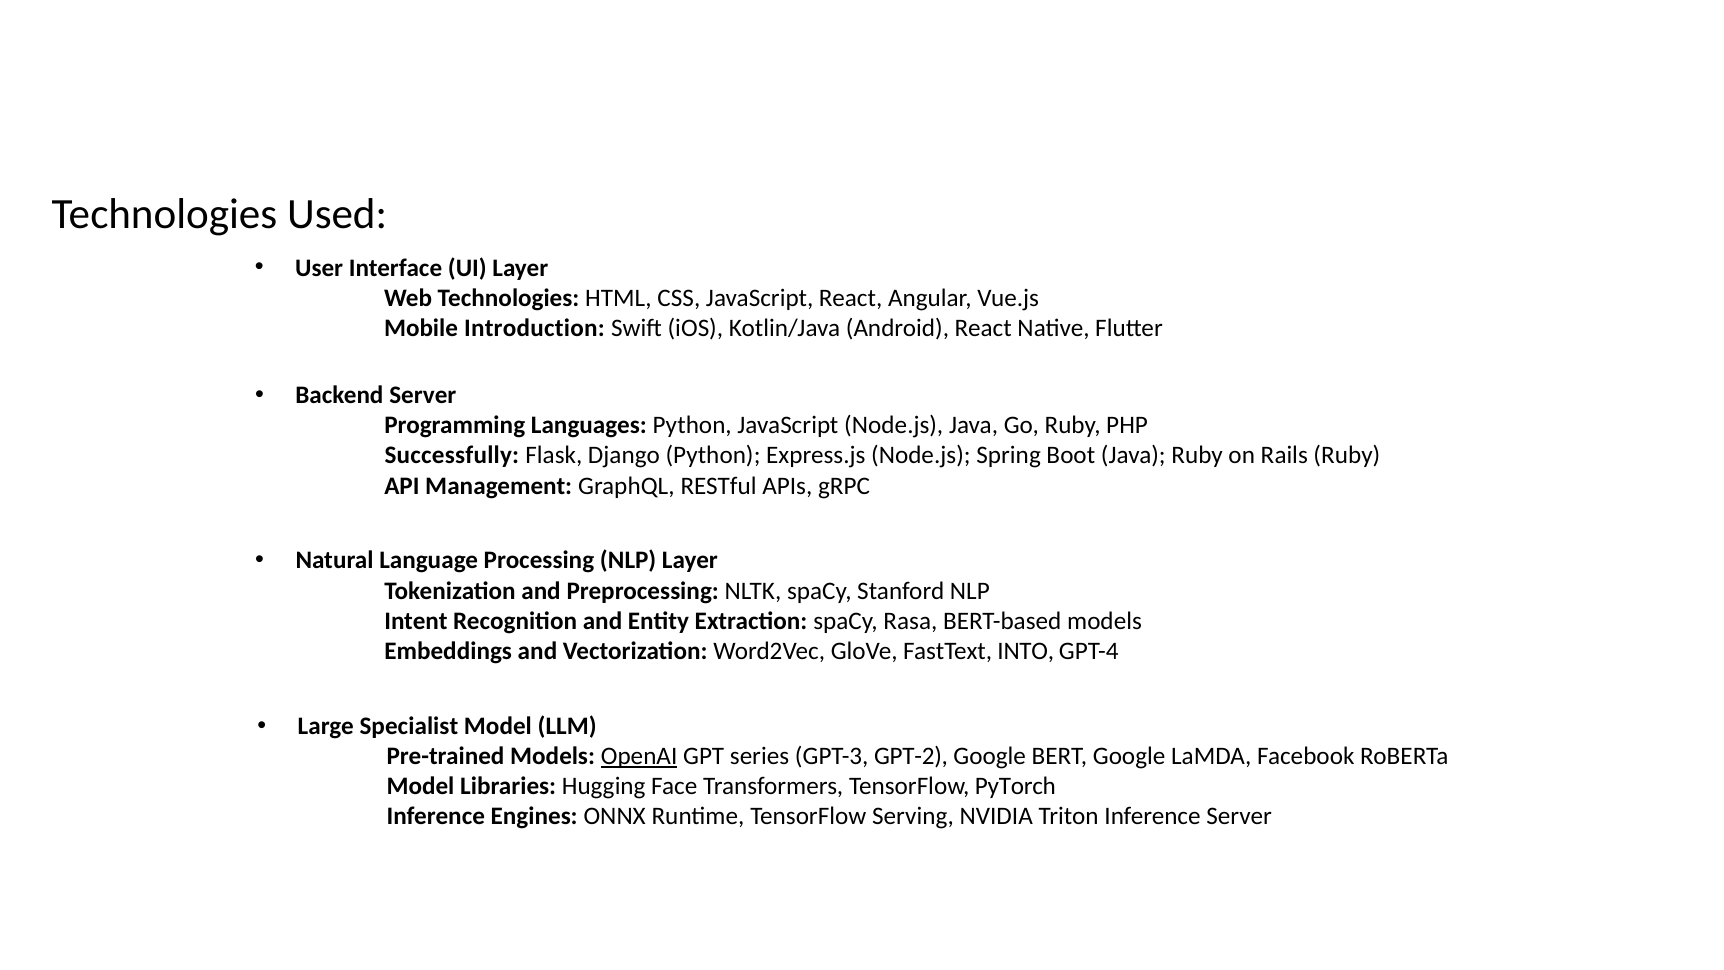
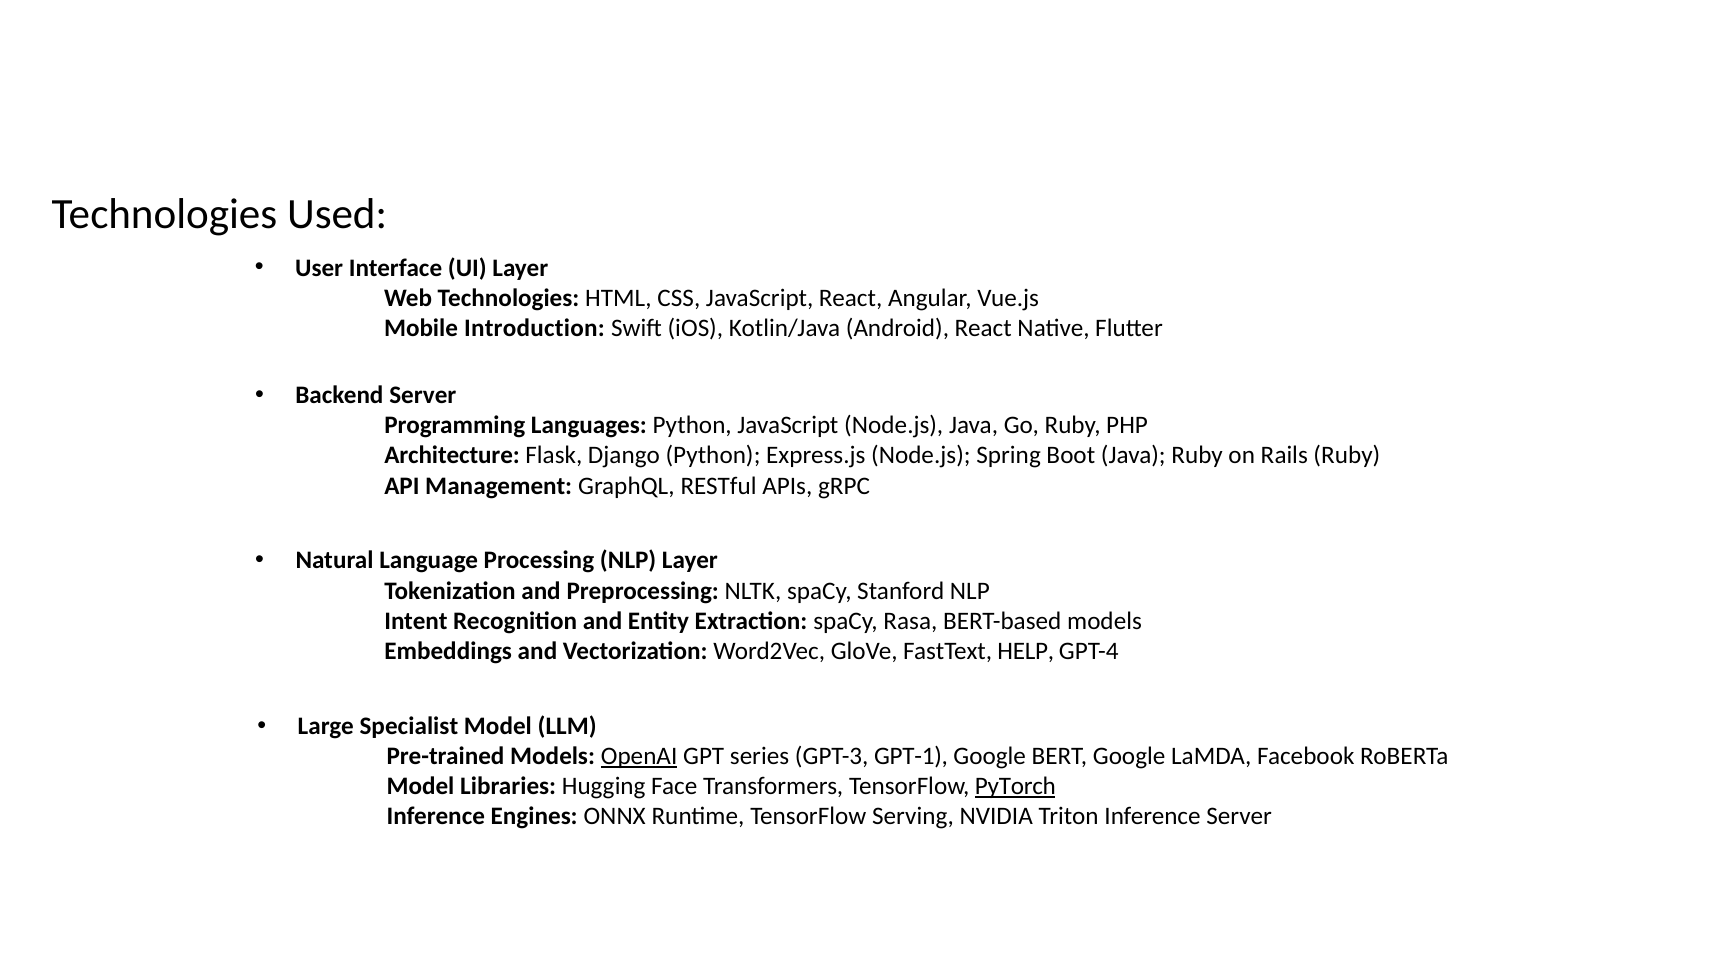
Successfully: Successfully -> Architecture (452, 455)
INTO: INTO -> HELP (1026, 651)
GPT-2: GPT-2 -> GPT-1 (911, 756)
PyTorch underline: none -> present (1015, 786)
